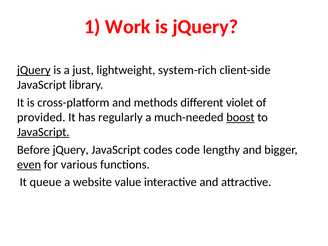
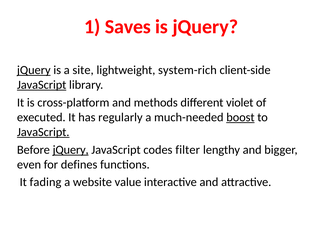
Work: Work -> Saves (128, 27)
just: just -> site (83, 70)
JavaScript underline: none -> present (42, 85)
provided: provided -> executed (41, 117)
jQuery underline: none -> present (71, 150)
code: code -> filter (188, 150)
even underline: present -> none (29, 164)
various: various -> defines (79, 164)
queue: queue -> fading (45, 182)
